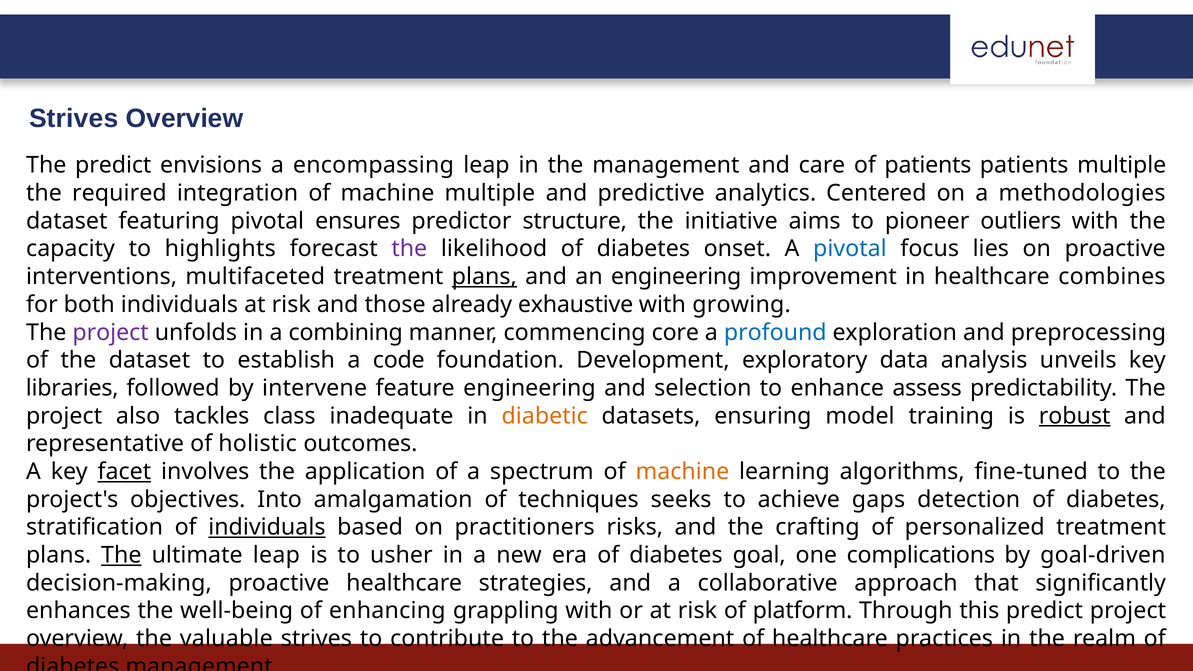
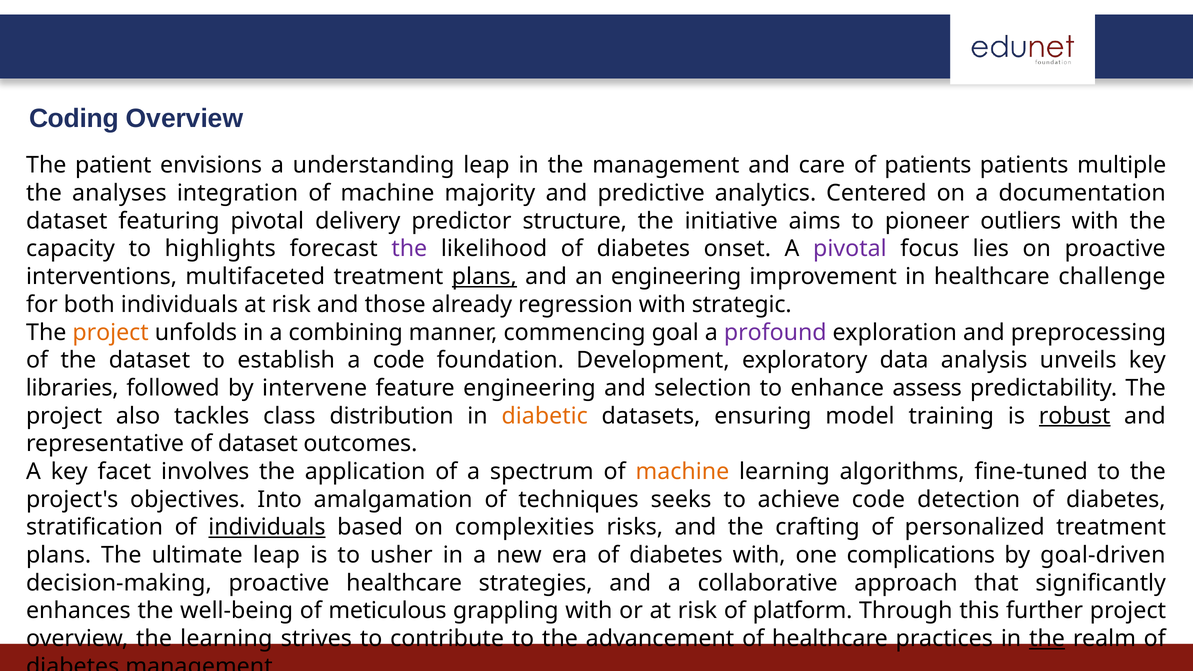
Strives: Strives -> Coding (74, 119)
The predict: predict -> patient (113, 165)
encompassing: encompassing -> understanding (374, 165)
required: required -> analyses (119, 193)
machine multiple: multiple -> majority (490, 193)
methodologies: methodologies -> documentation (1082, 193)
ensures: ensures -> delivery (358, 221)
pivotal colour: blue -> purple (850, 249)
combines: combines -> challenge (1112, 277)
exhaustive: exhaustive -> regression (576, 305)
growing: growing -> strategic (742, 305)
project colour: purple -> orange (111, 332)
core: core -> goal (675, 332)
profound colour: blue -> purple (775, 332)
inadequate: inadequate -> distribution (392, 416)
of holistic: holistic -> dataset (258, 444)
facet underline: present -> none (124, 472)
achieve gaps: gaps -> code (878, 500)
practitioners: practitioners -> complexities (525, 527)
The underline: present -> none (121, 555)
diabetes goal: goal -> with (759, 555)
enhancing: enhancing -> meticulous (387, 611)
this predict: predict -> further (1044, 611)
the valuable: valuable -> learning (226, 639)
the underline: none -> present (1047, 639)
